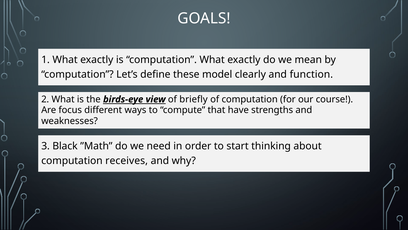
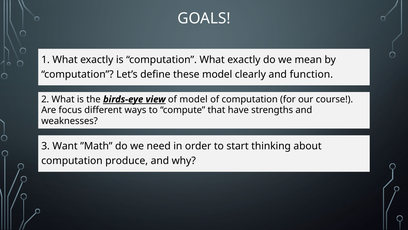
of briefly: briefly -> model (194, 99)
Black: Black -> Want (65, 146)
receives: receives -> produce (127, 160)
